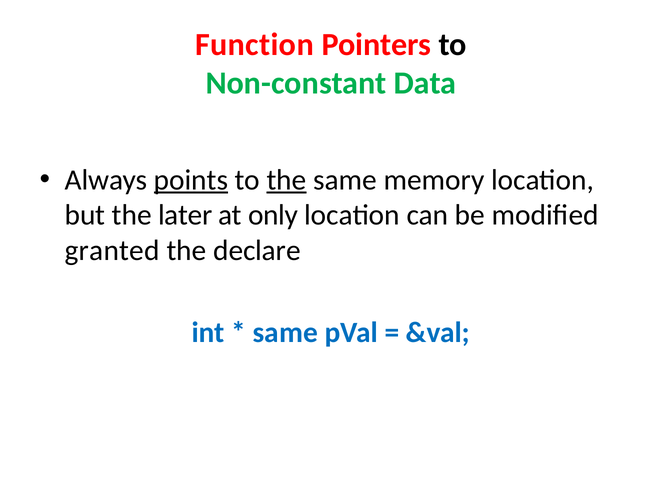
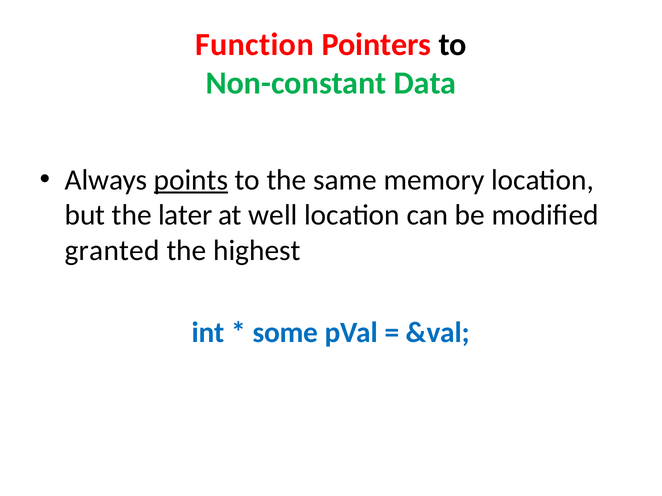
the underline: present -> none (287, 180)
only: only -> well (273, 215)
declare: declare -> highest (257, 251)
same: same -> some (285, 333)
